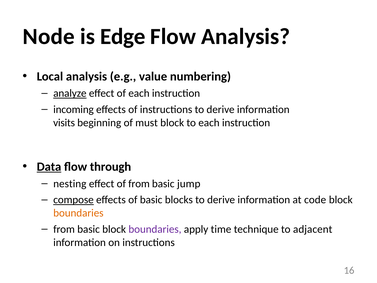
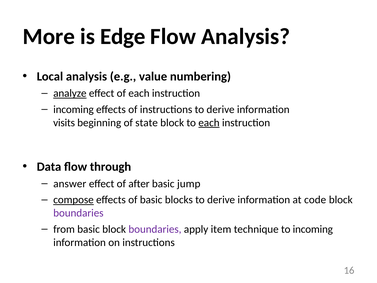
Node: Node -> More (49, 36)
must: must -> state (147, 123)
each underline: none -> present (209, 123)
Data underline: present -> none (49, 167)
nesting: nesting -> answer (70, 184)
of from: from -> after (139, 184)
boundaries colour: orange -> purple (78, 213)
time: time -> item (221, 229)
to adjacent: adjacent -> incoming (313, 229)
